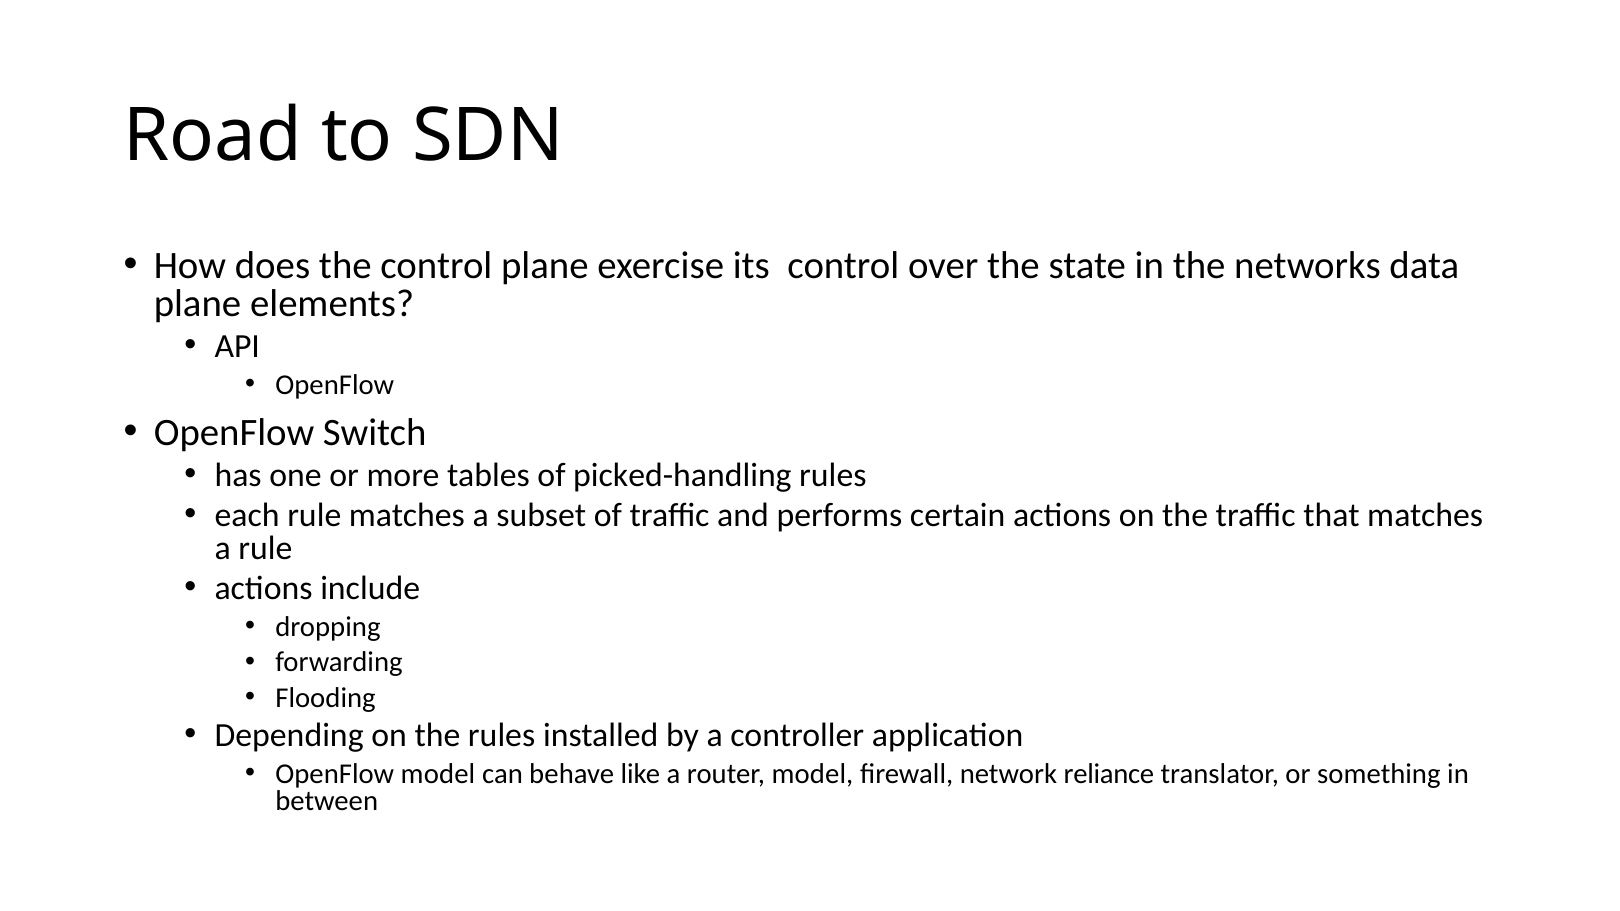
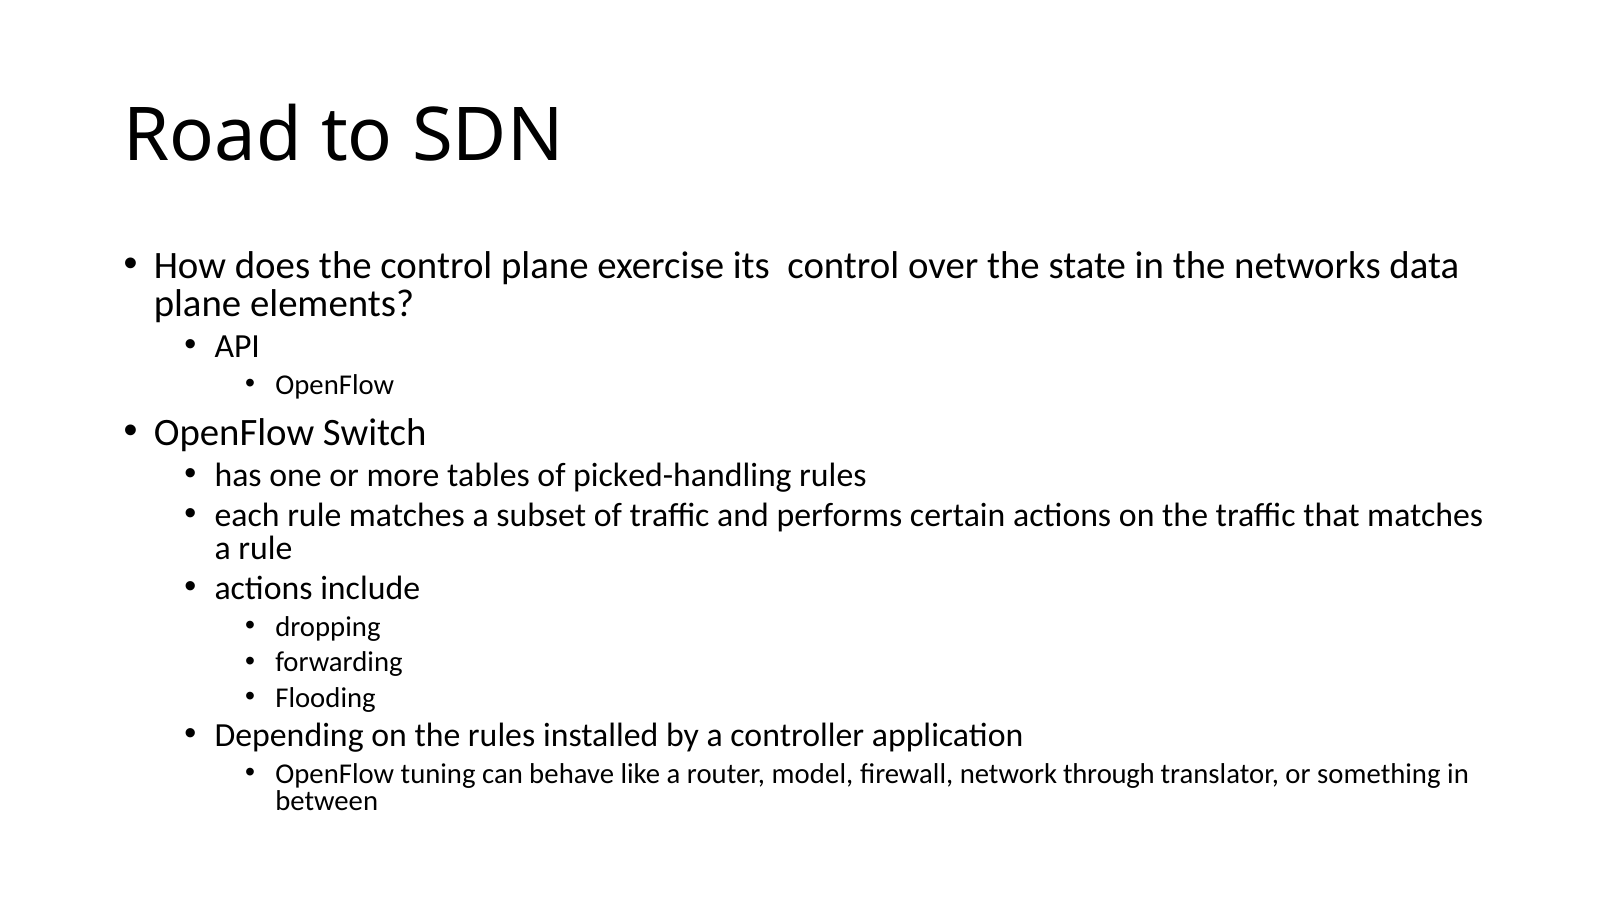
OpenFlow model: model -> tuning (438, 774)
reliance: reliance -> through (1109, 774)
